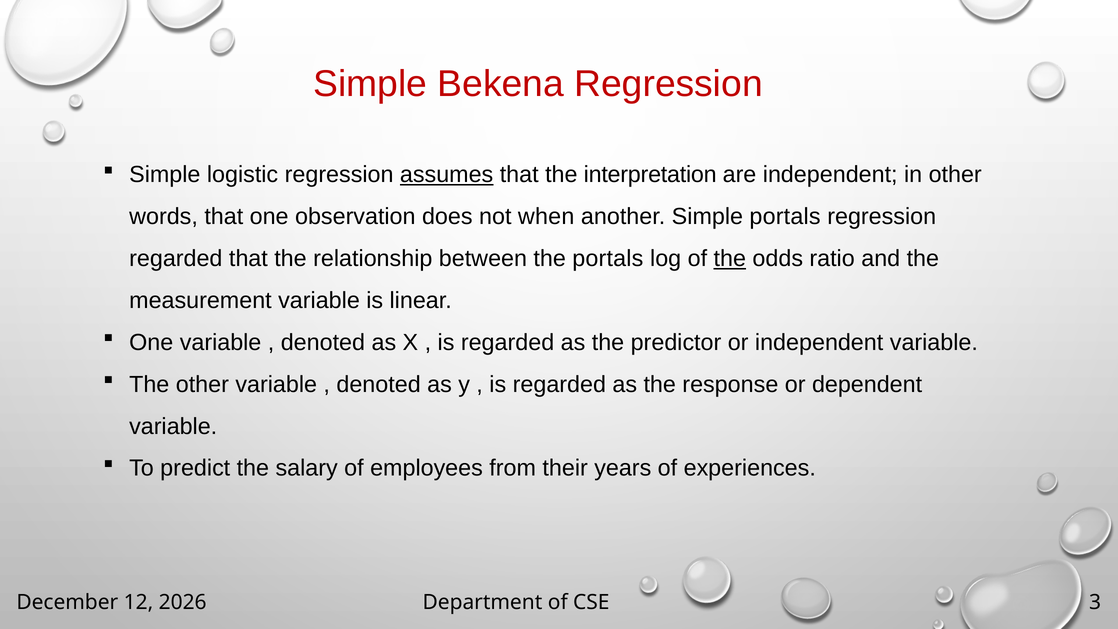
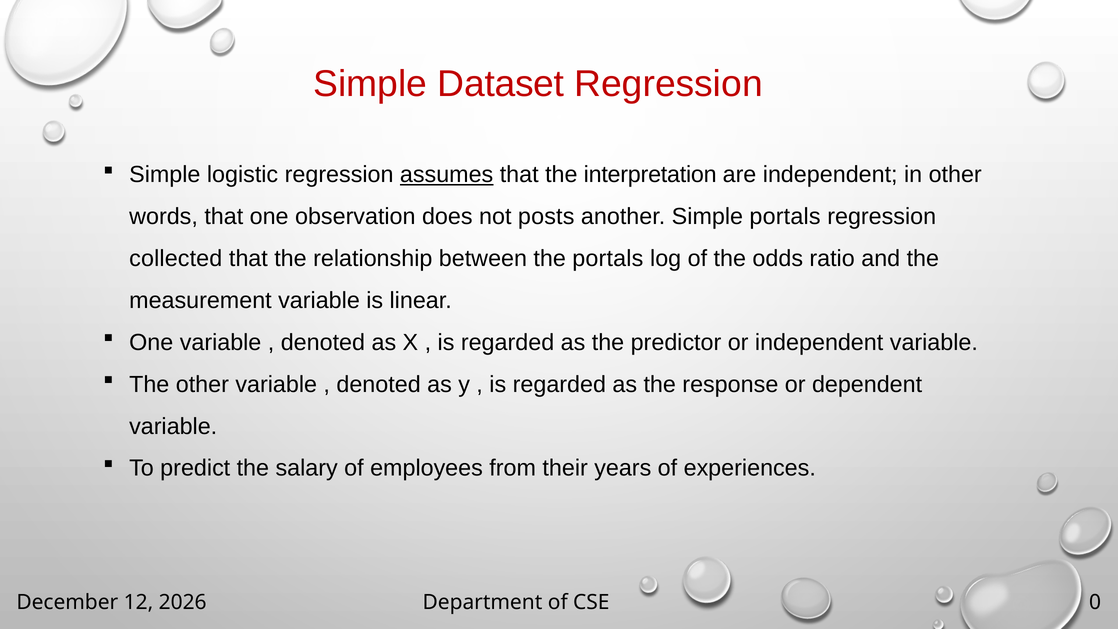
Bekena: Bekena -> Dataset (501, 84)
when: when -> posts (546, 217)
regarded: regarded -> collected (176, 259)
the underline: present -> none (730, 259)
3: 3 -> 0 (1095, 602)
